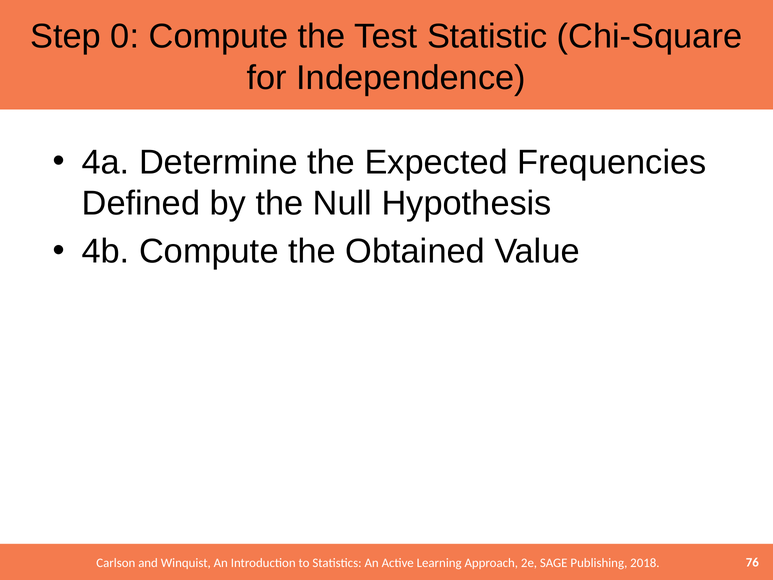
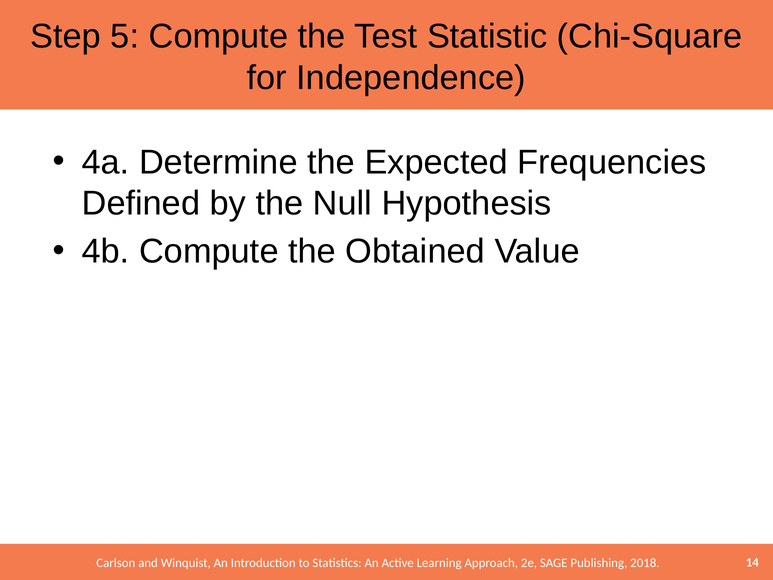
0: 0 -> 5 (125, 37)
76: 76 -> 14 (752, 562)
